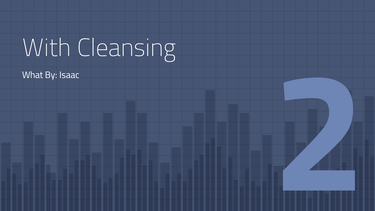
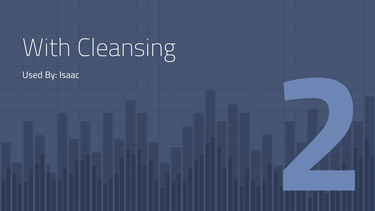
What: What -> Used (32, 75)
